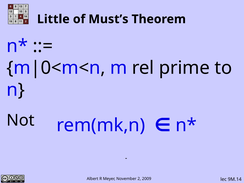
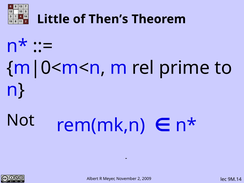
Must’s: Must’s -> Then’s (108, 19)
